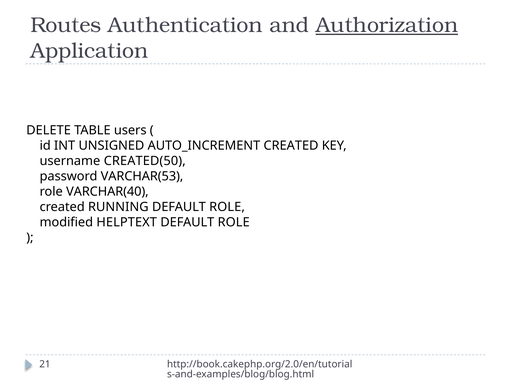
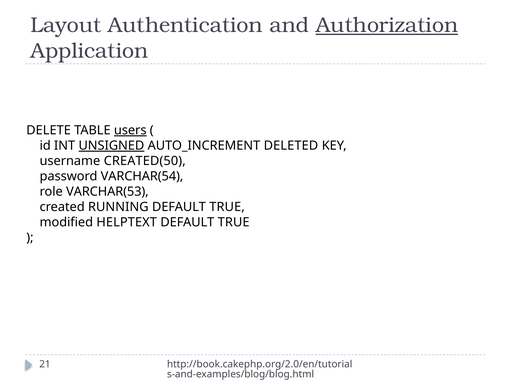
Routes: Routes -> Layout (66, 25)
users underline: none -> present (130, 130)
UNSIGNED underline: none -> present (111, 146)
AUTO_INCREMENT CREATED: CREATED -> DELETED (291, 146)
VARCHAR(53: VARCHAR(53 -> VARCHAR(54 (142, 176)
VARCHAR(40: VARCHAR(40 -> VARCHAR(53 (107, 192)
ROLE: ROLE -> TRUE (227, 207)
ROLE: ROLE -> TRUE (234, 222)
